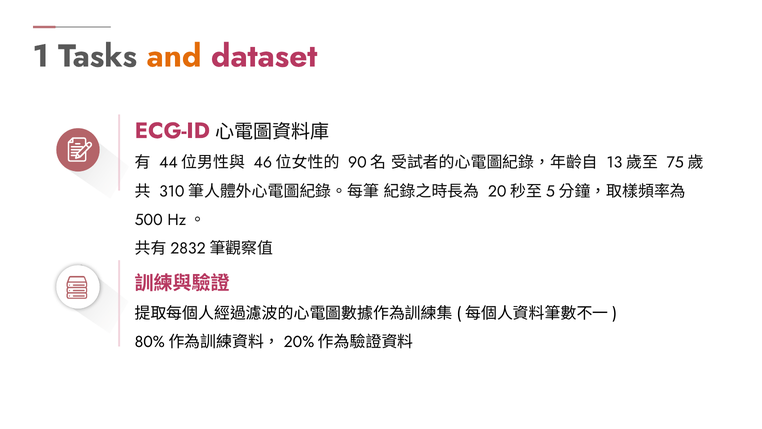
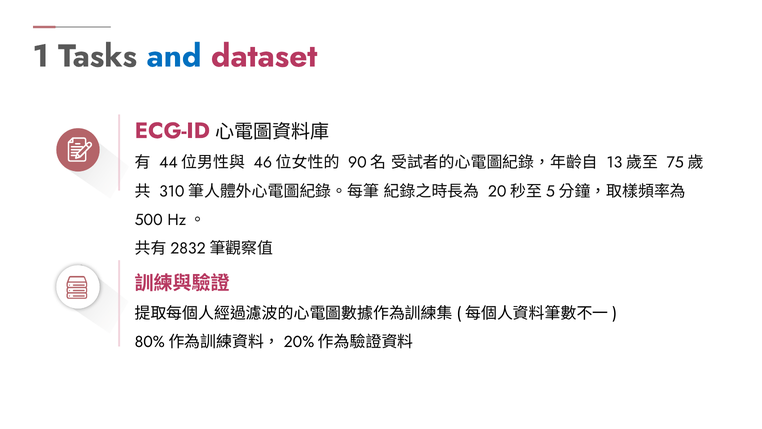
and colour: orange -> blue (174, 56)
